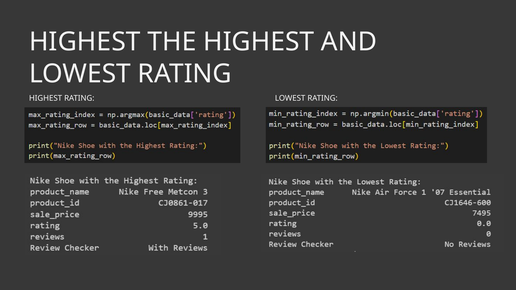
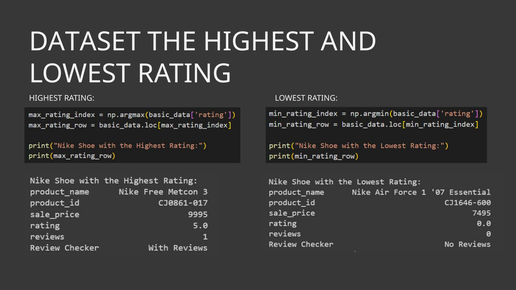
HIGHEST: HIGHEST -> DATASET (85, 42)
